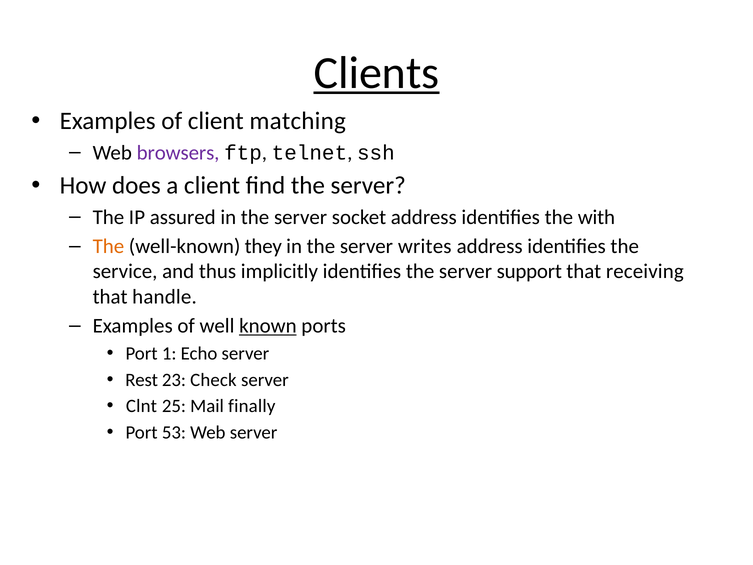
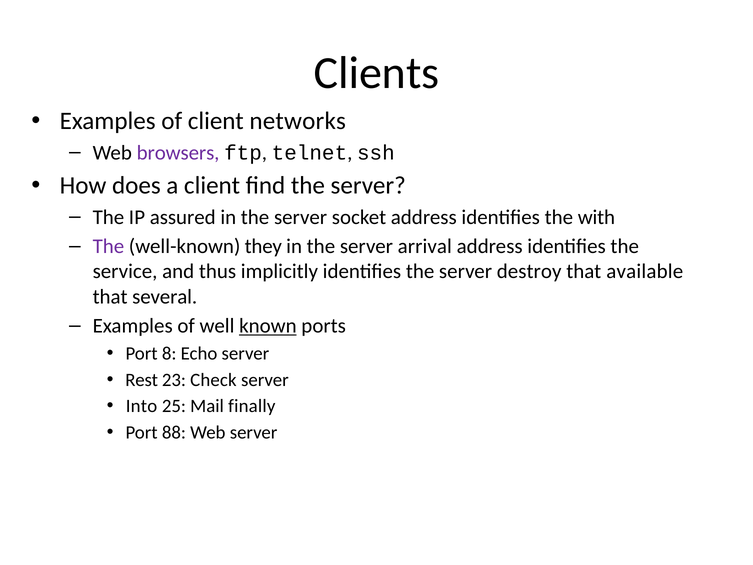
Clients underline: present -> none (376, 73)
matching: matching -> networks (298, 121)
The colour: orange -> purple (108, 246)
writes: writes -> arrival (425, 246)
support: support -> destroy (529, 271)
receiving: receiving -> available (645, 271)
handle: handle -> several (165, 297)
1: 1 -> 8 (169, 353)
Clnt: Clnt -> Into (141, 406)
53: 53 -> 88 (174, 432)
